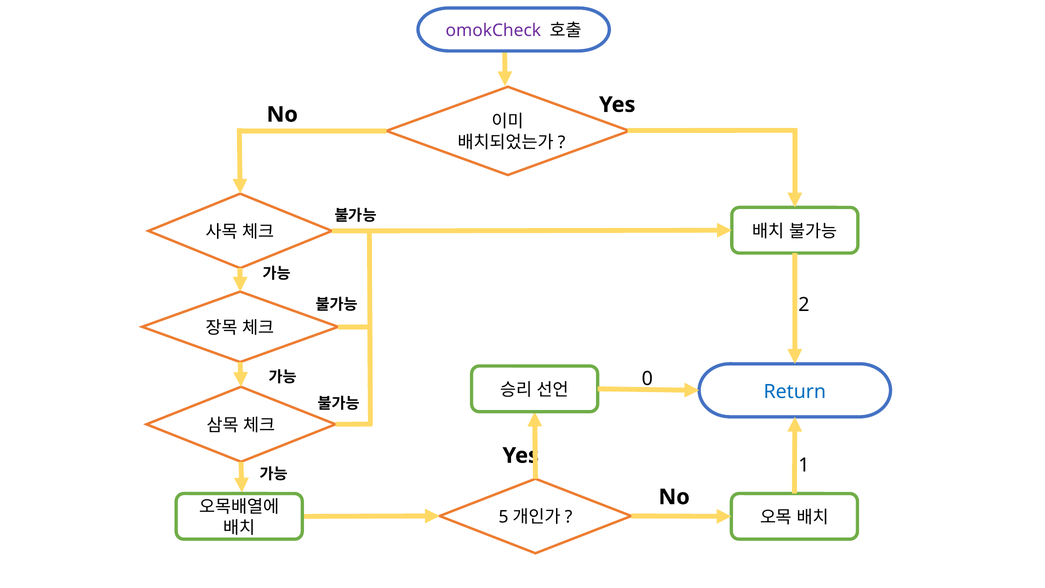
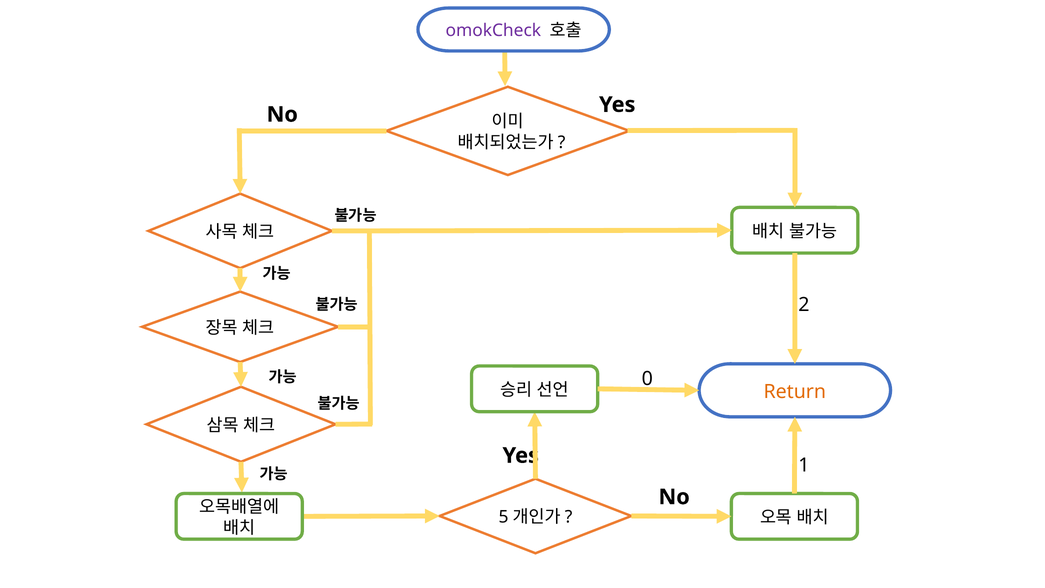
Return colour: blue -> orange (795, 392)
